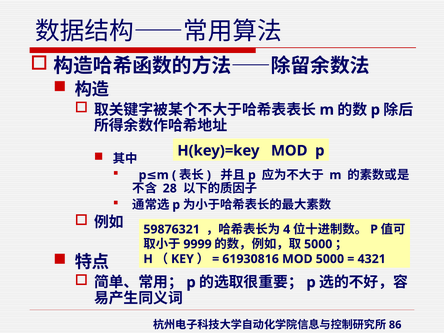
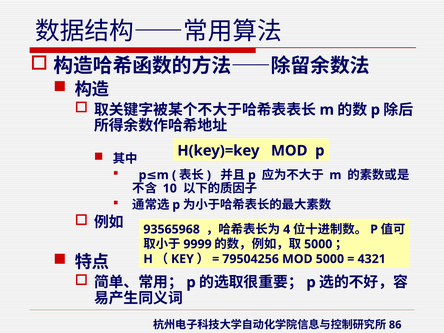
28: 28 -> 10 (170, 188)
59876321: 59876321 -> 93565968 (172, 229)
61930816: 61930816 -> 79504256 (251, 259)
